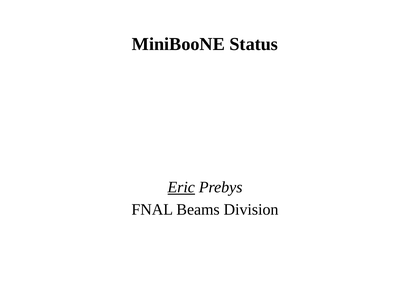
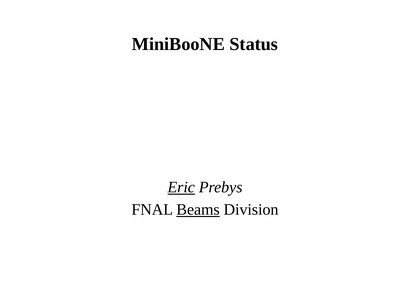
Beams underline: none -> present (198, 209)
